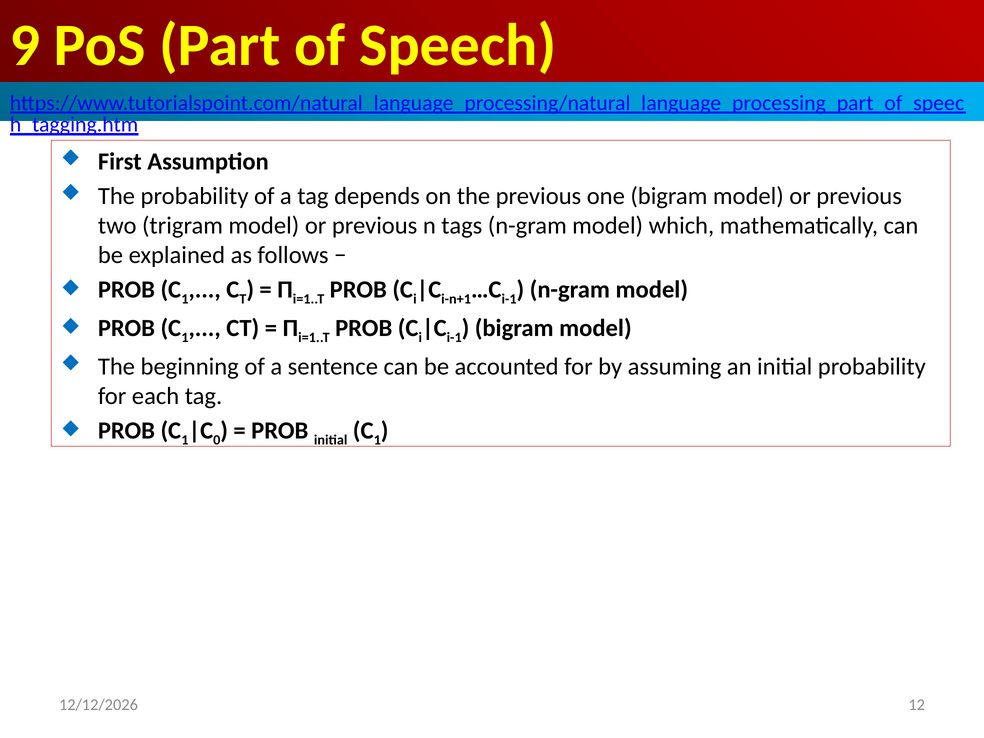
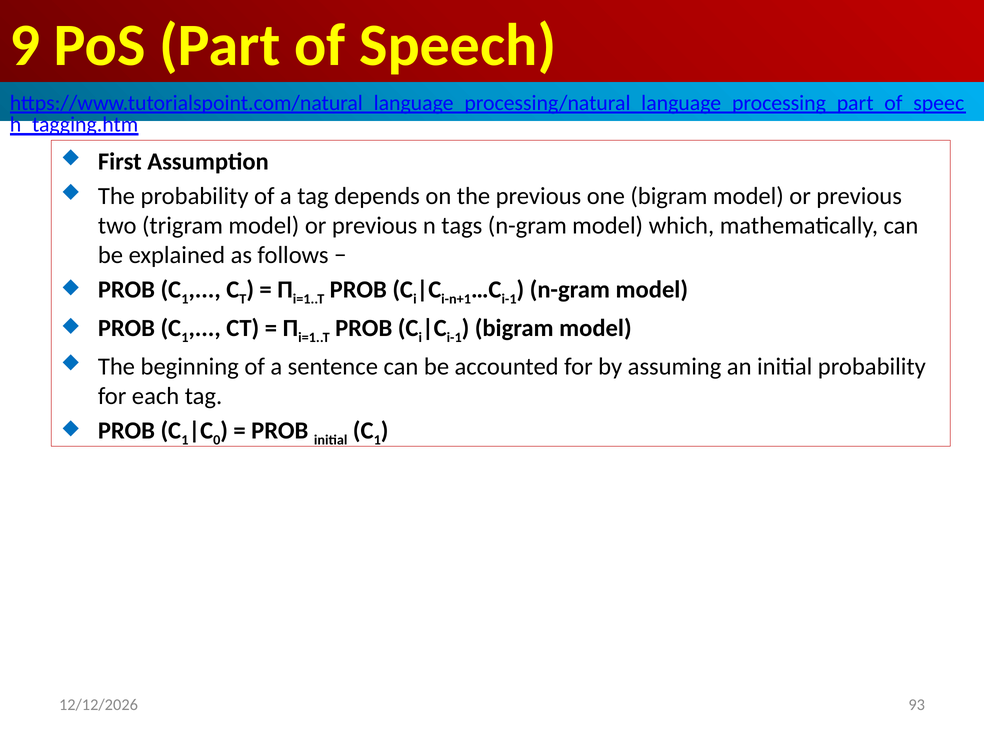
12: 12 -> 93 (917, 705)
